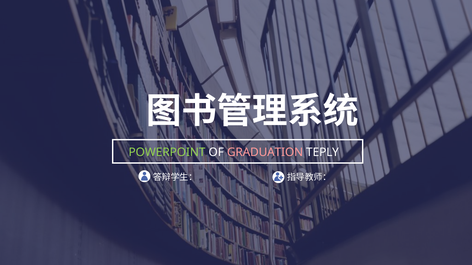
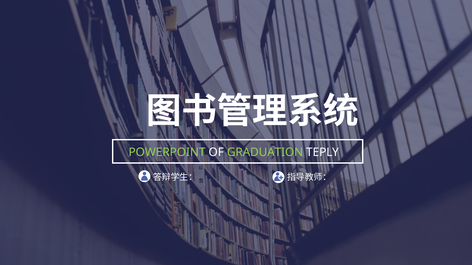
GRADUATION colour: pink -> light green (265, 153)
